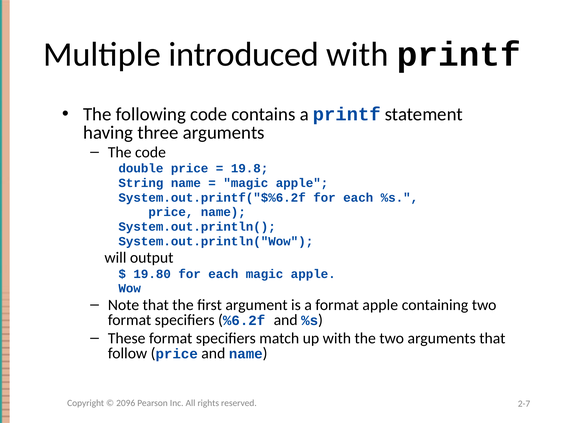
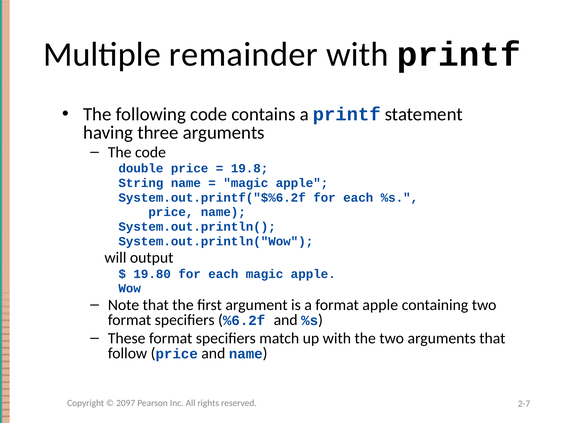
introduced: introduced -> remainder (243, 55)
2096: 2096 -> 2097 (126, 403)
